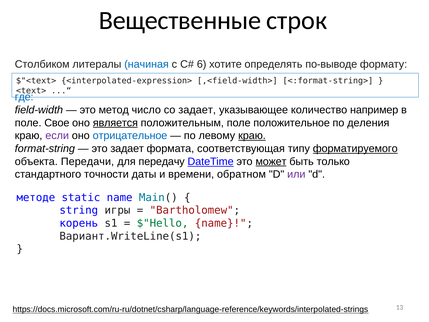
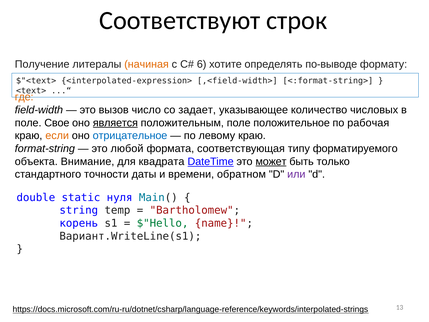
Вещественные: Вещественные -> Соответствуют (180, 20)
Столбиком: Столбиком -> Получение (42, 64)
начиная colour: blue -> orange (147, 64)
где colour: blue -> orange (24, 97)
метод: метод -> вызов (114, 110)
например: например -> числовых (374, 110)
деления: деления -> рабочая (368, 123)
если colour: purple -> orange (57, 136)
краю underline: present -> none (252, 136)
это задает: задает -> любой (127, 148)
форматируемого underline: present -> none (355, 148)
Передачи: Передачи -> Внимание (88, 161)
передачу: передачу -> квадрата (162, 161)
методе: методе -> double (36, 197)
static name: name -> нуля (120, 197)
игры: игры -> temp (117, 210)
